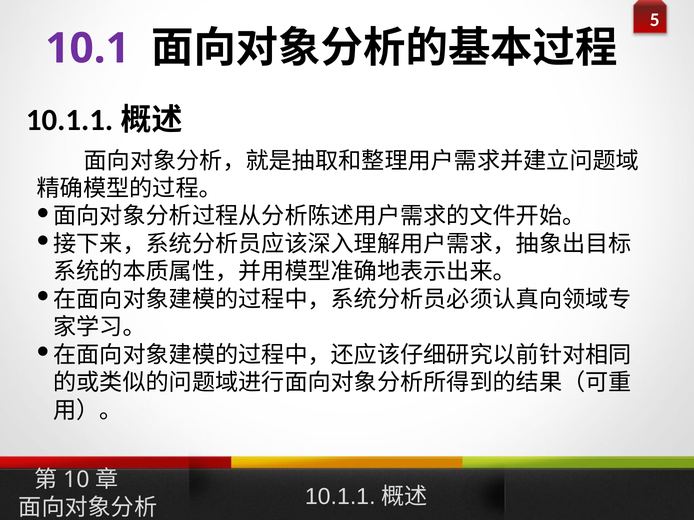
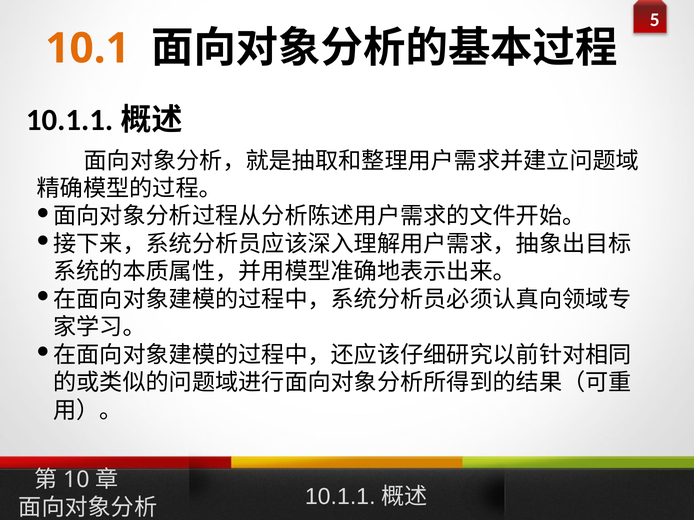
10.1 colour: purple -> orange (88, 48)
